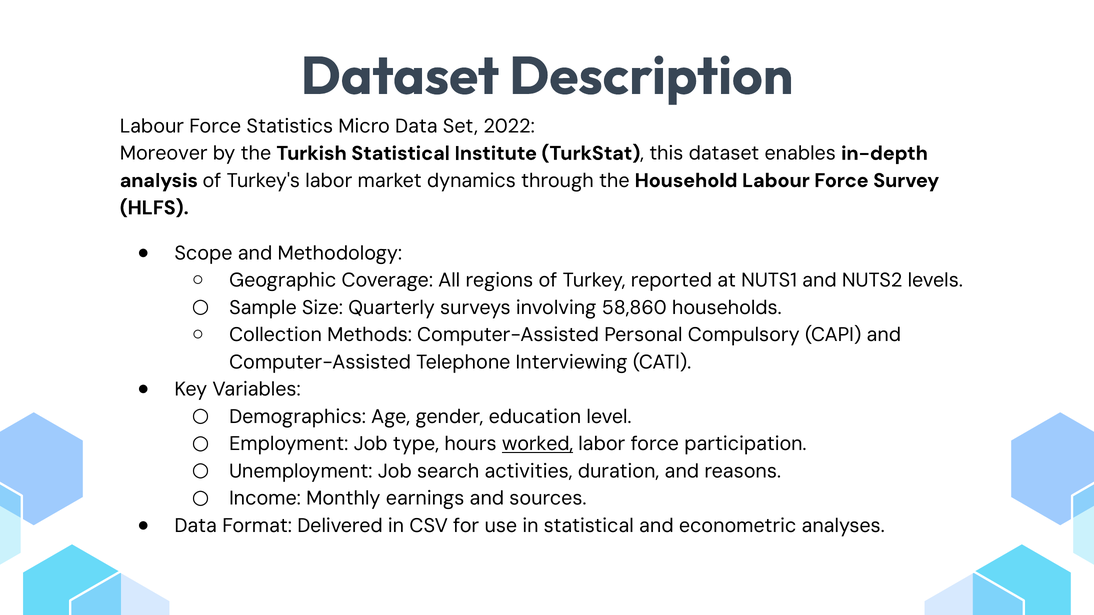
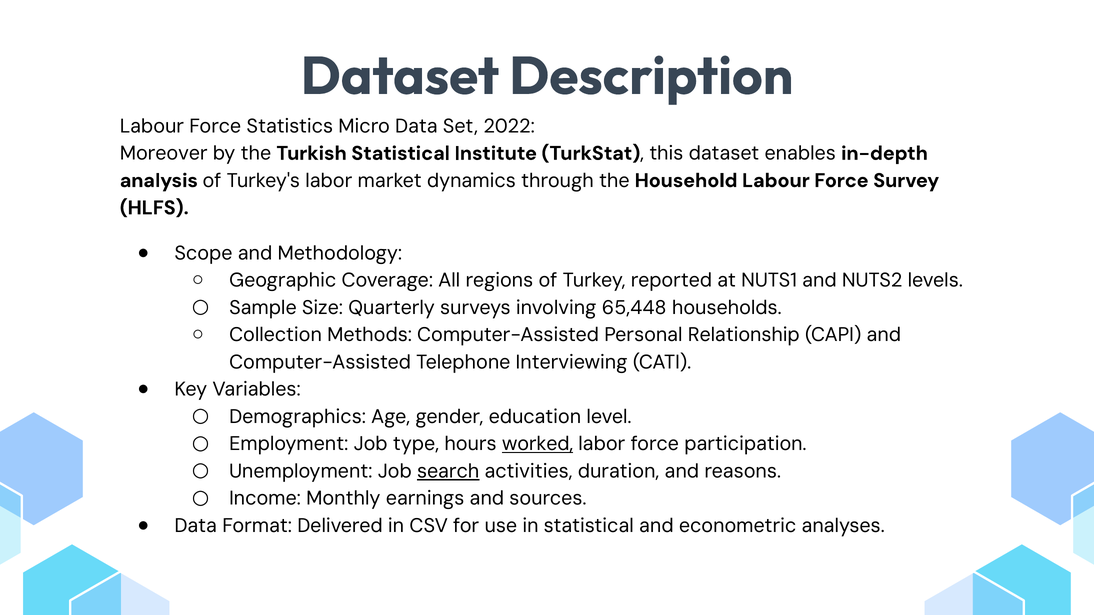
58,860: 58,860 -> 65,448 (634, 308)
Compulsory: Compulsory -> Relationship (744, 335)
search underline: none -> present (448, 471)
